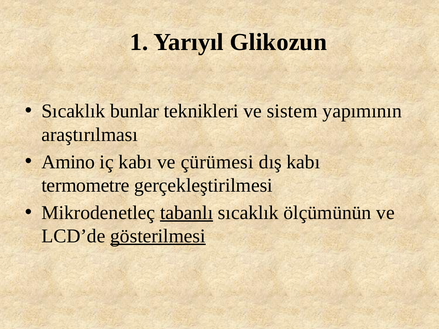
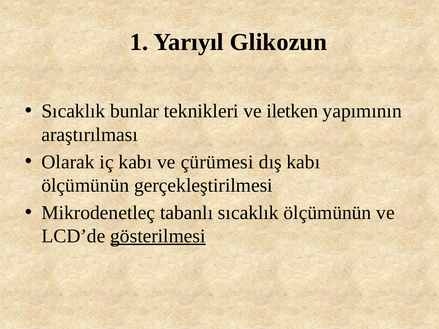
sistem: sistem -> iletken (292, 111)
Amino: Amino -> Olarak (68, 162)
termometre: termometre -> ölçümünün (85, 185)
tabanlı underline: present -> none (187, 213)
